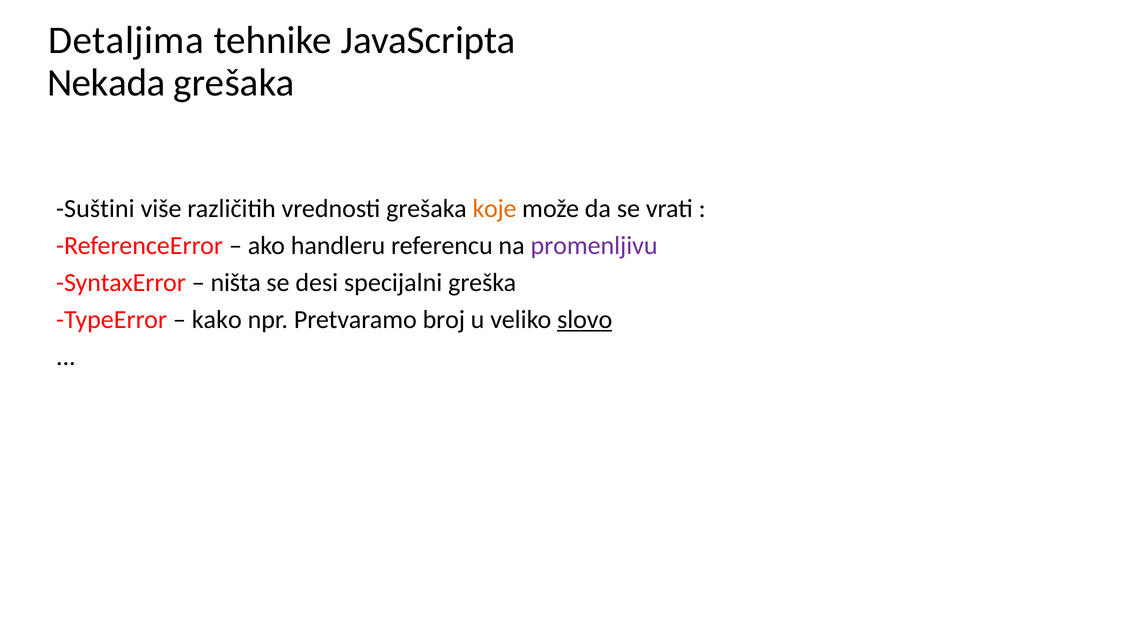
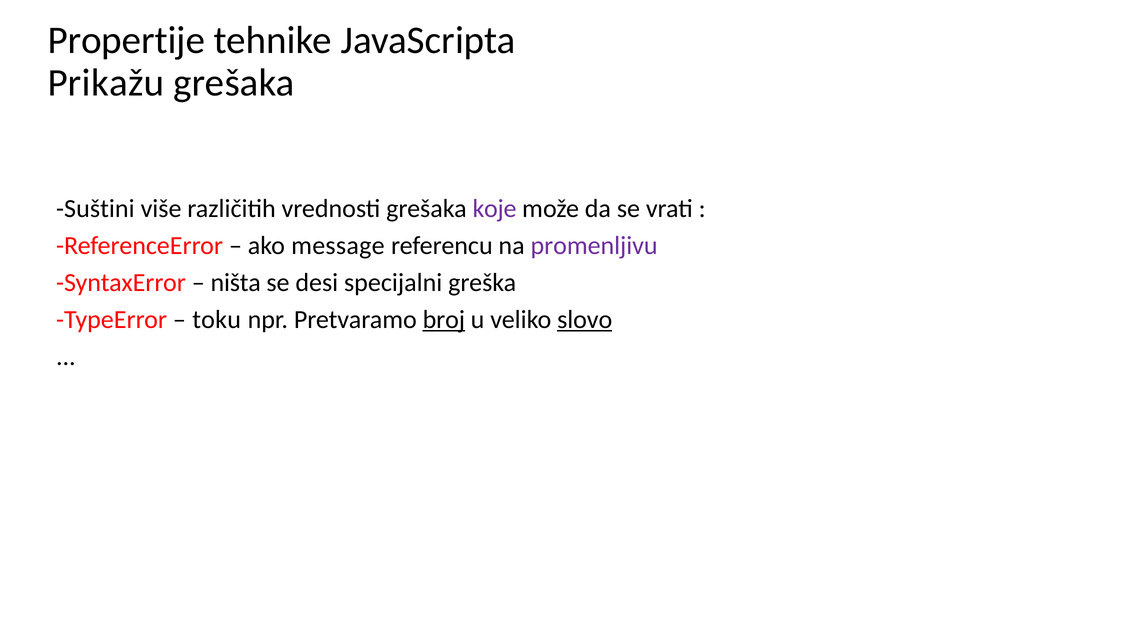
Detaljima: Detaljima -> Propertije (126, 40)
Nekada: Nekada -> Prikažu (106, 83)
koje colour: orange -> purple (495, 208)
handleru: handleru -> message (338, 246)
kako: kako -> toku (217, 320)
broj underline: none -> present (444, 320)
